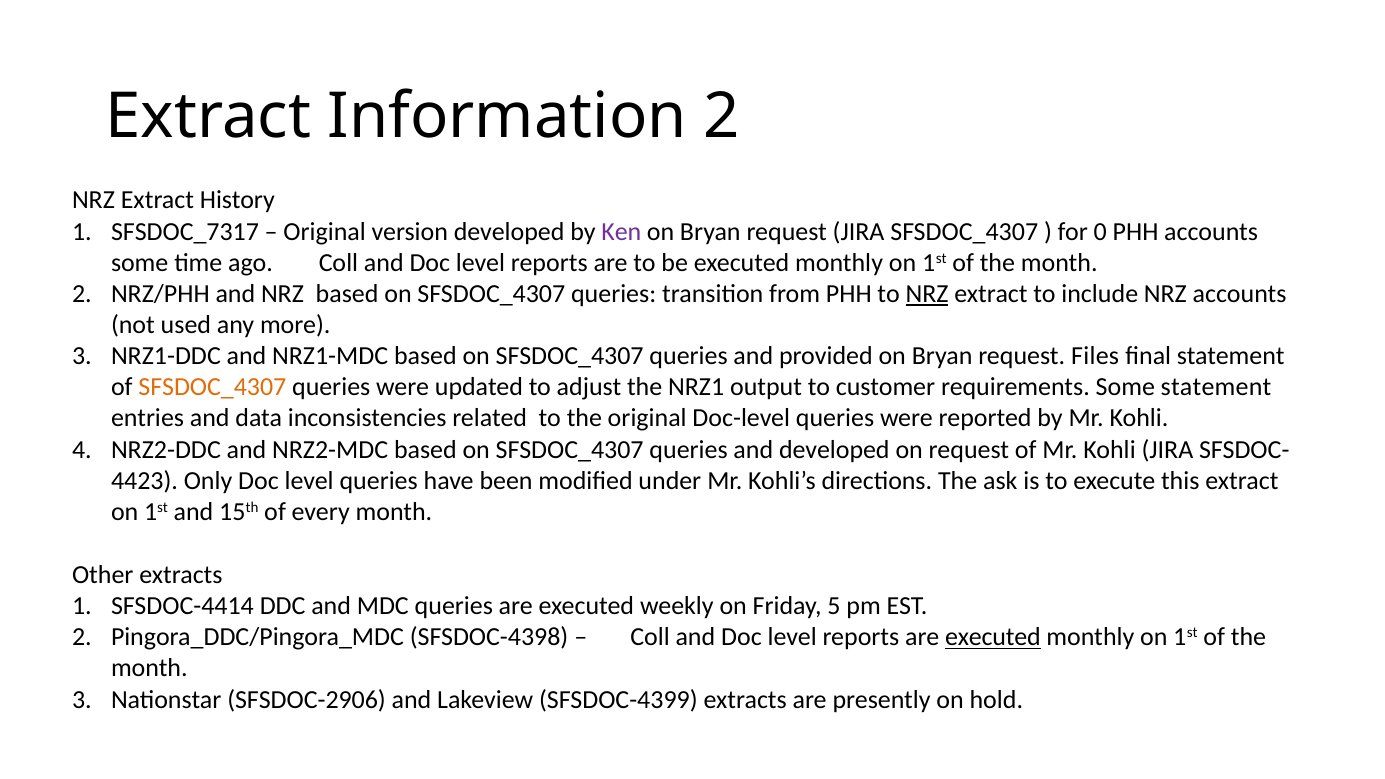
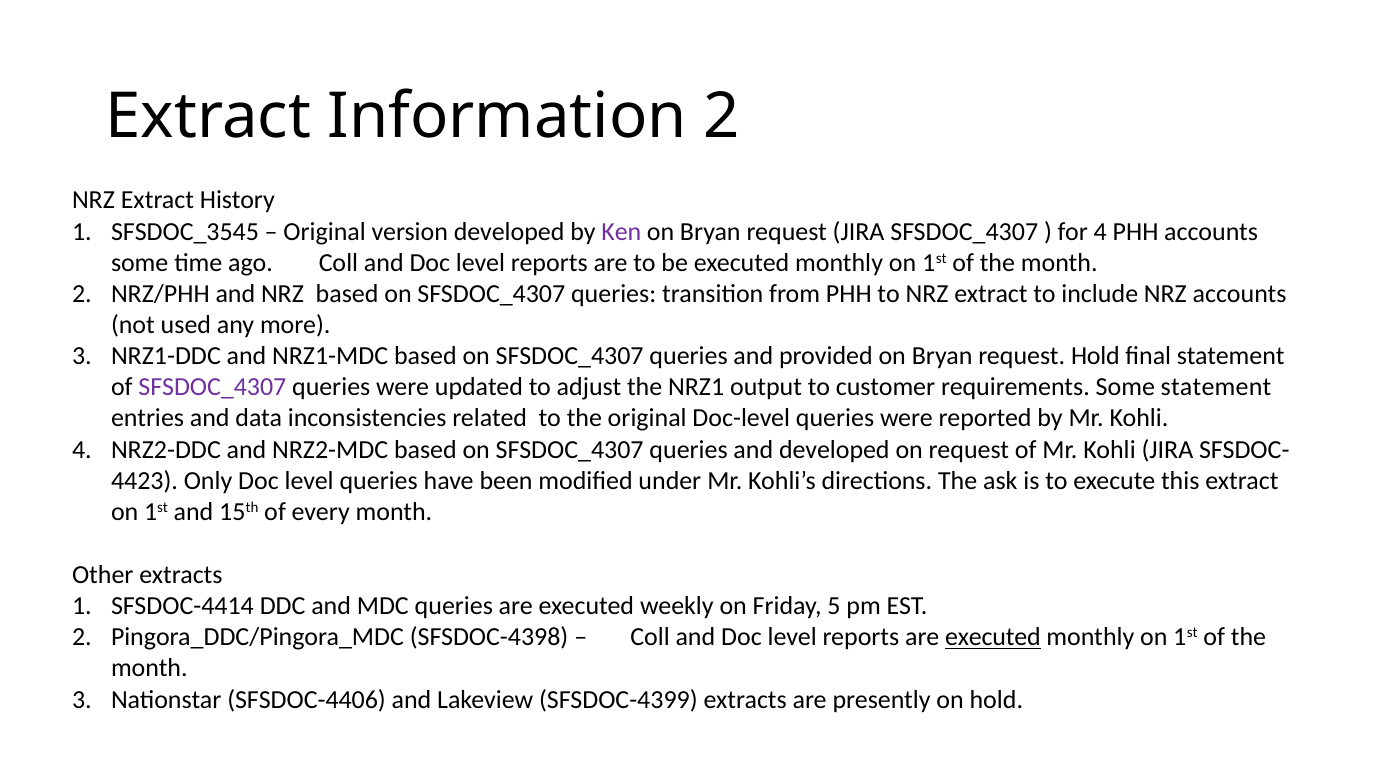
SFSDOC_7317: SFSDOC_7317 -> SFSDOC_3545 (185, 231)
for 0: 0 -> 4 (1100, 231)
NRZ underline: present -> none (927, 294)
request Files: Files -> Hold (1095, 356)
SFSDOC_4307 colour: orange -> purple (212, 387)
SFSDOC-2906: SFSDOC-2906 -> SFSDOC-4406 (307, 699)
